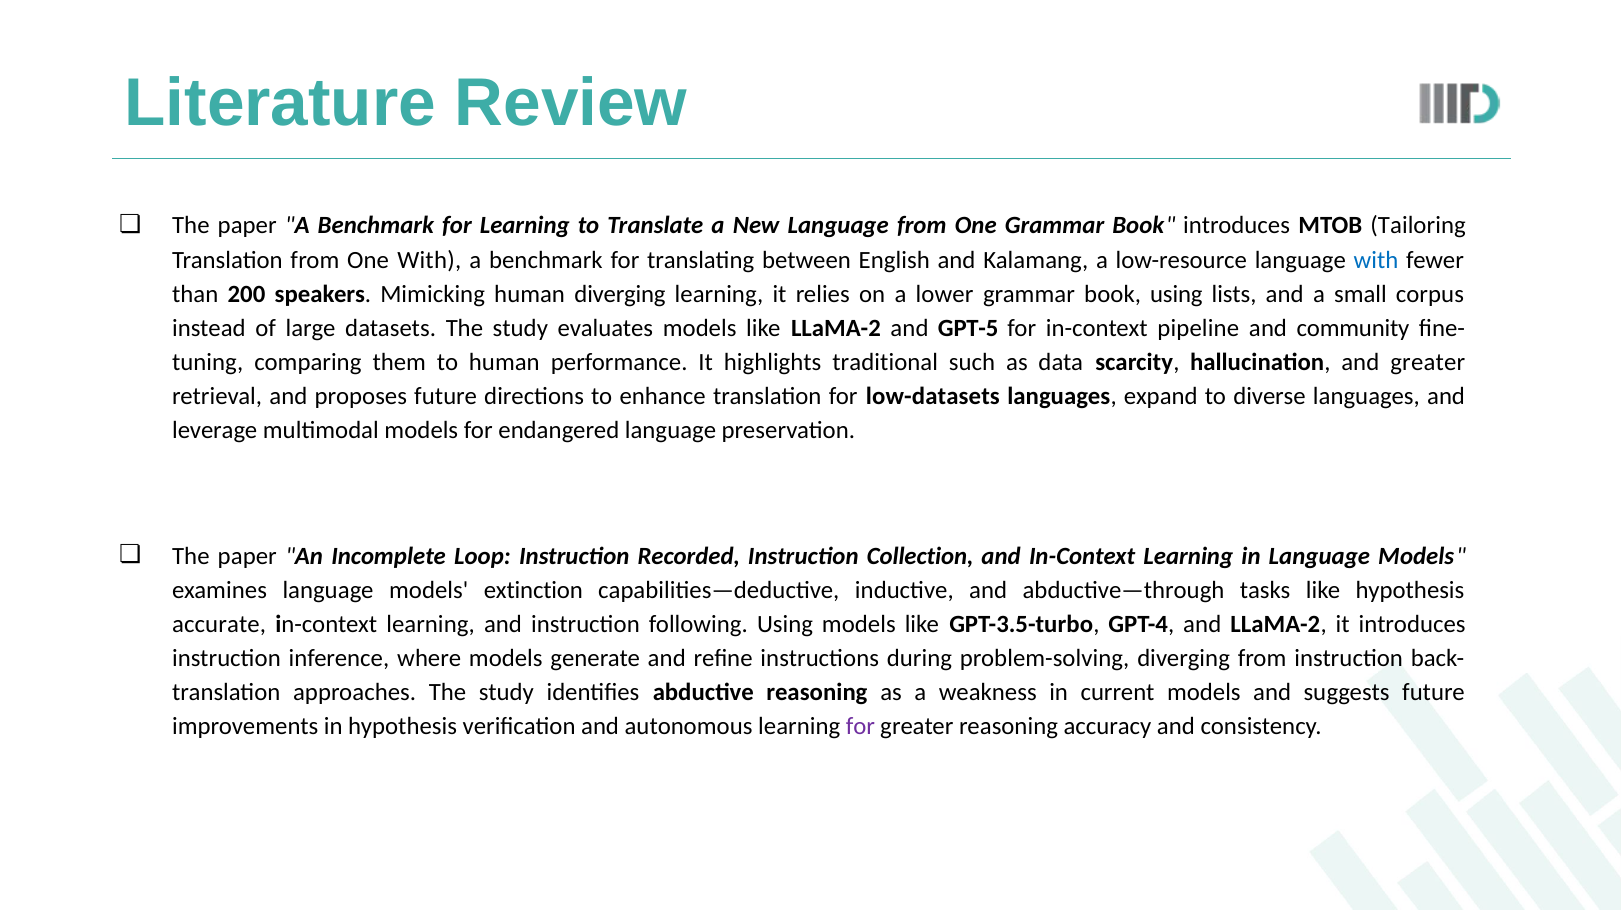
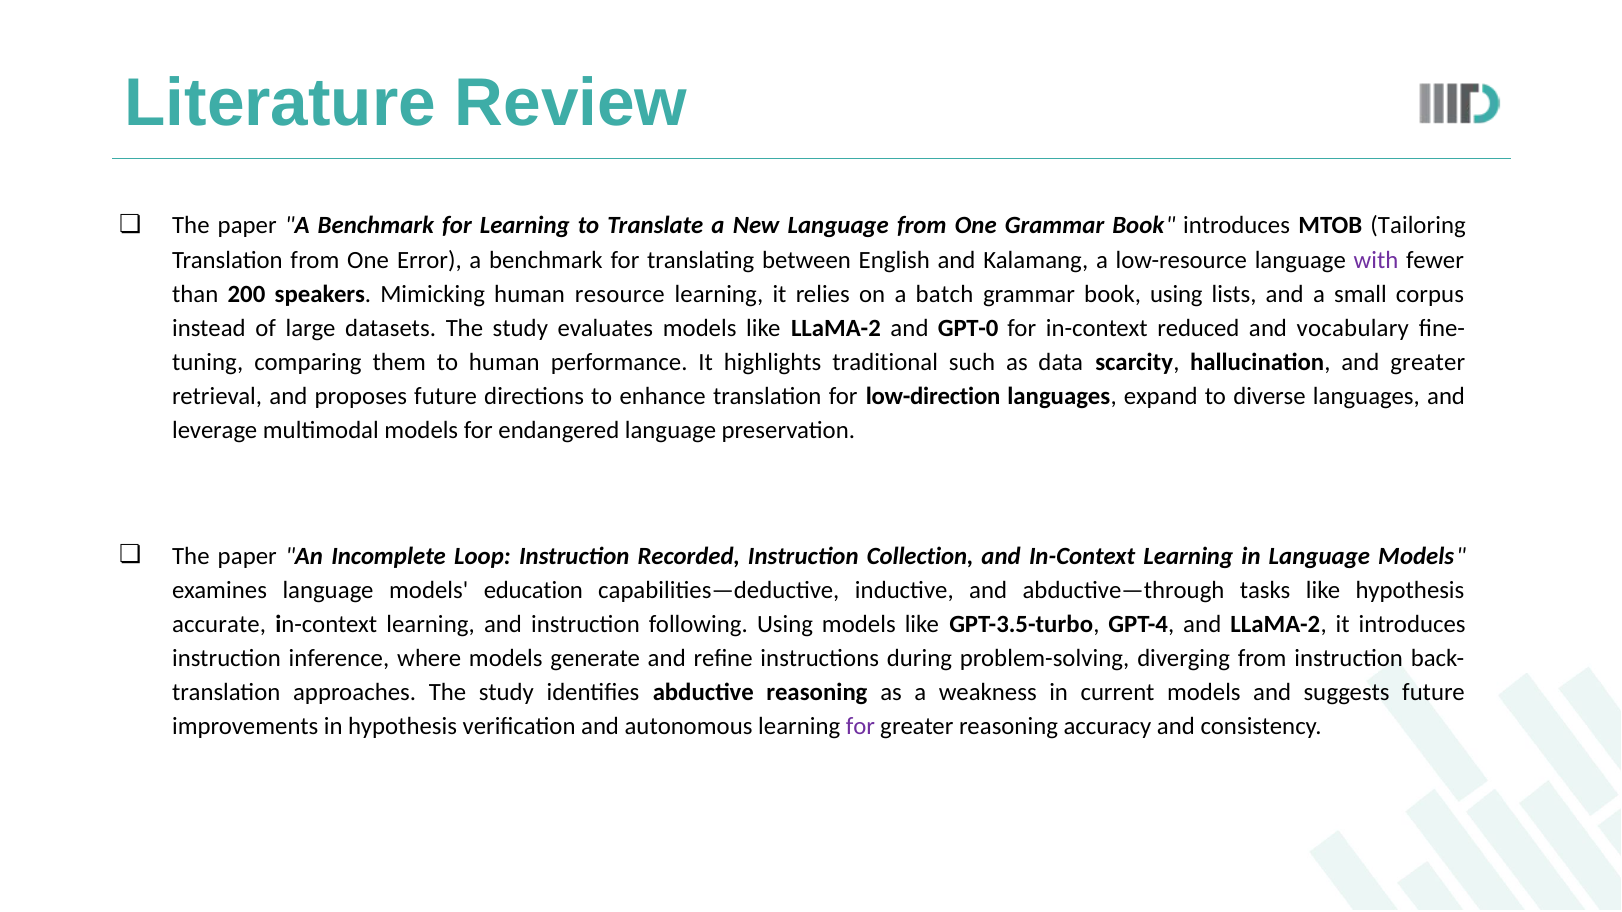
One With: With -> Error (429, 260)
with colour: blue -> purple (1376, 260)
human diverging: diverging -> resource (620, 294)
lower: lower -> batch (944, 294)
GPT-5: GPT-5 -> GPT-0 (968, 328)
pipeline: pipeline -> reduced (1198, 328)
community: community -> vocabulary (1353, 328)
low-datasets: low-datasets -> low-direction (933, 397)
extinction: extinction -> education (533, 590)
